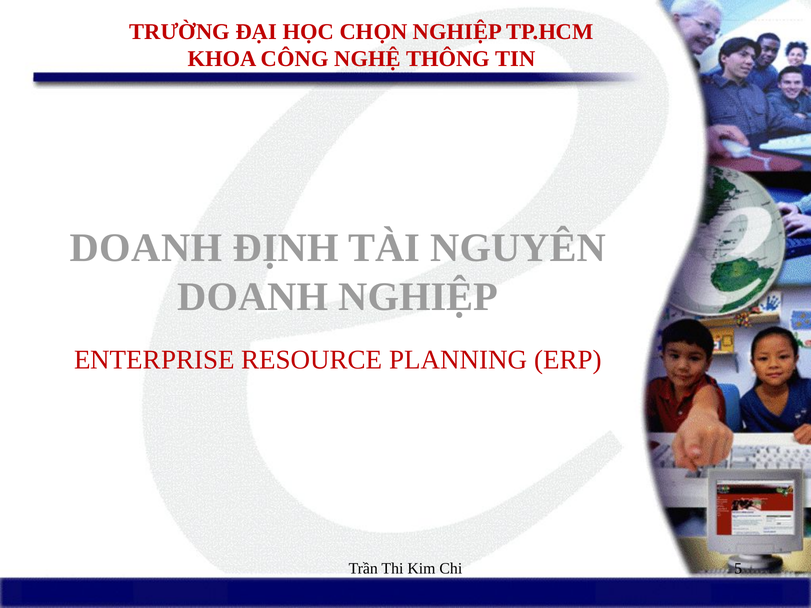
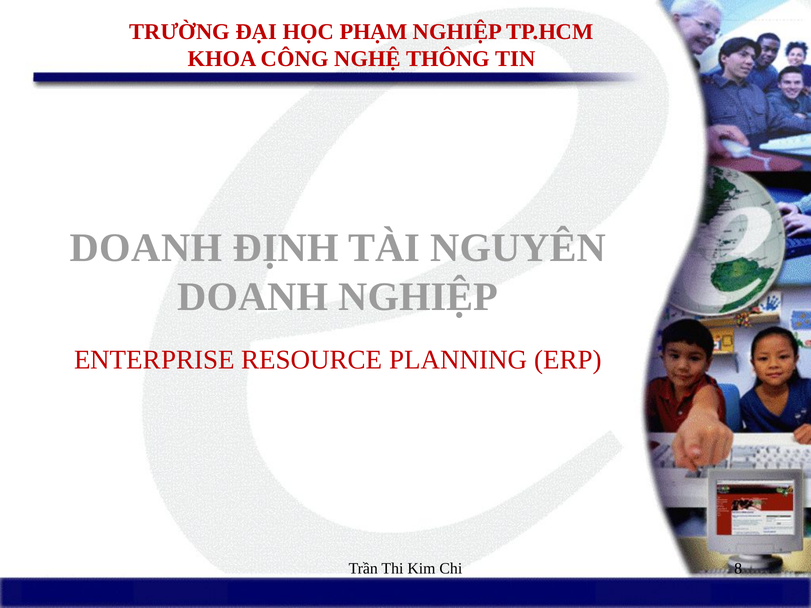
CHỌN: CHỌN -> PHẠM (374, 32)
5: 5 -> 8 (738, 569)
